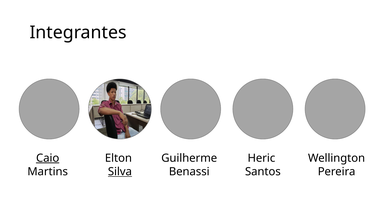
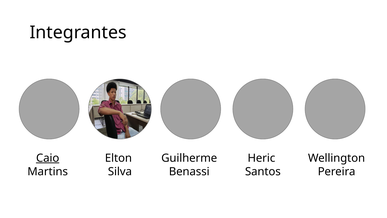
Silva underline: present -> none (120, 171)
